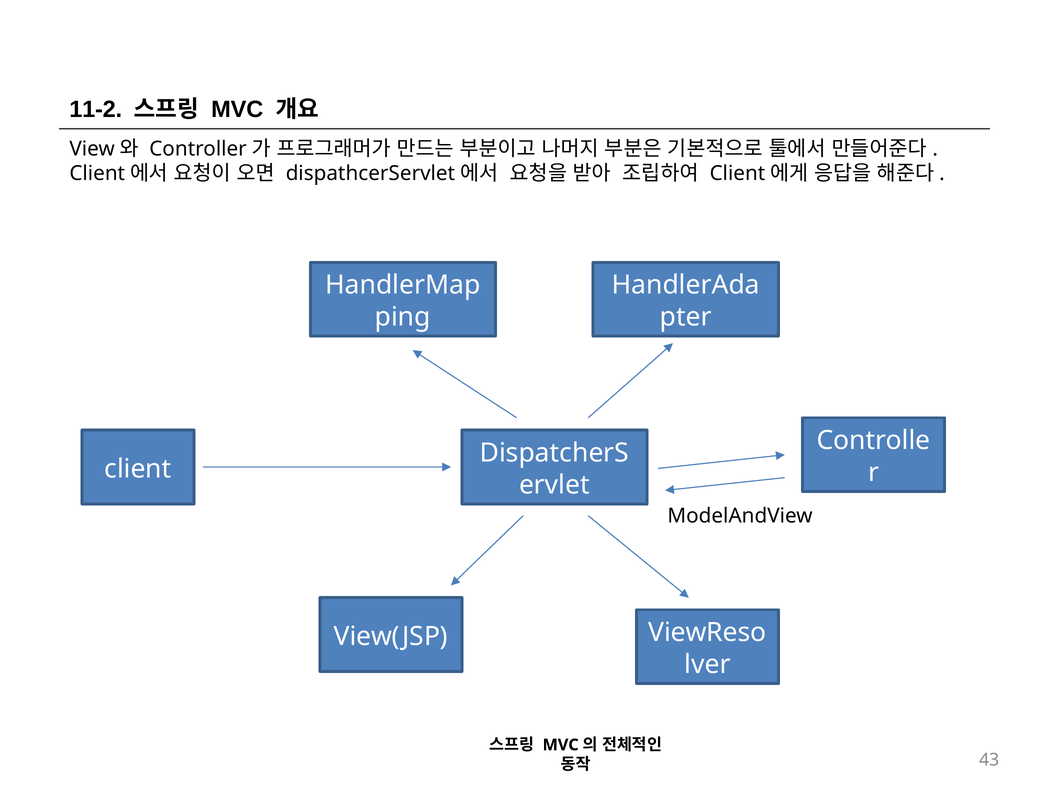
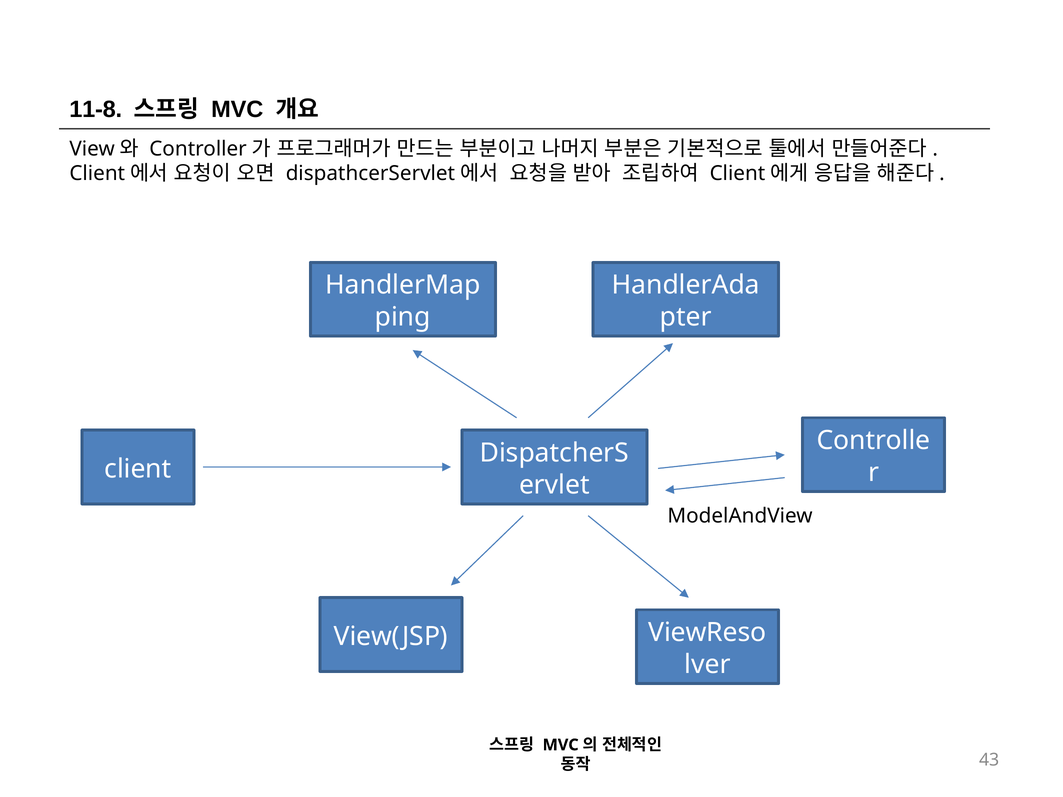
11-2: 11-2 -> 11-8 (96, 109)
